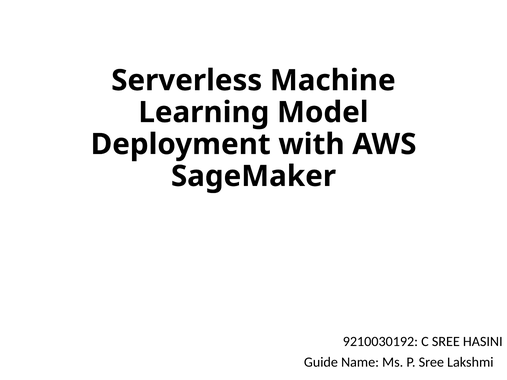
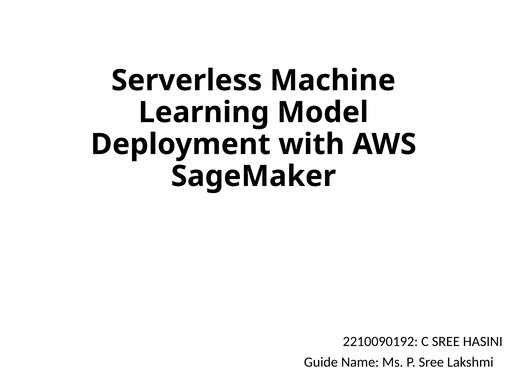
9210030192: 9210030192 -> 2210090192 (380, 342)
